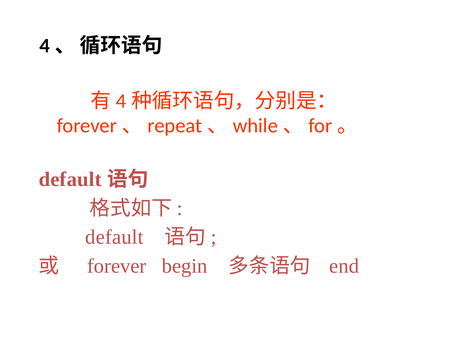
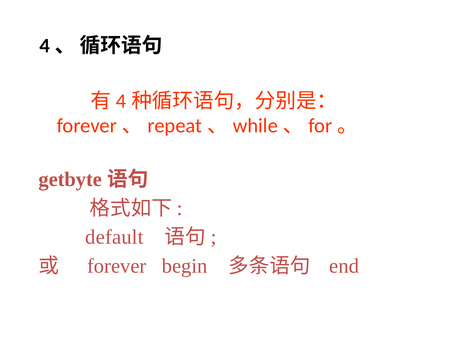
default: default -> getbyte (70, 180)
